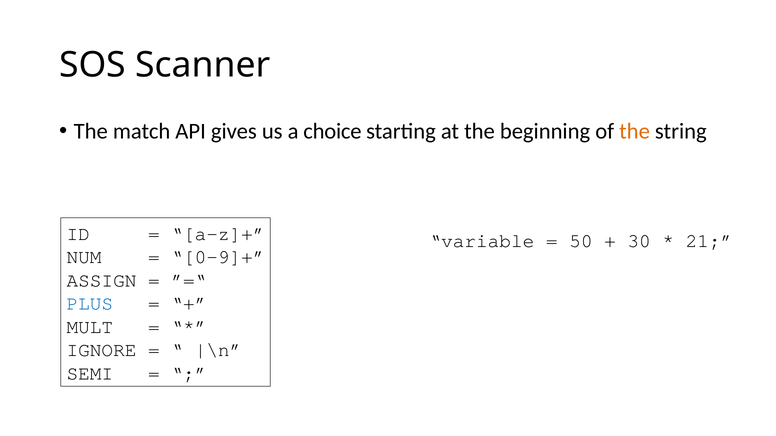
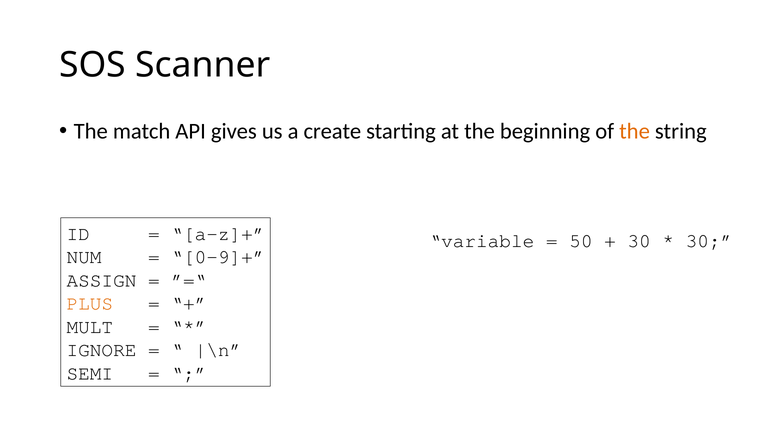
choice: choice -> create (332, 131)
21: 21 -> 30 (709, 241)
PLUS colour: blue -> orange (90, 304)
